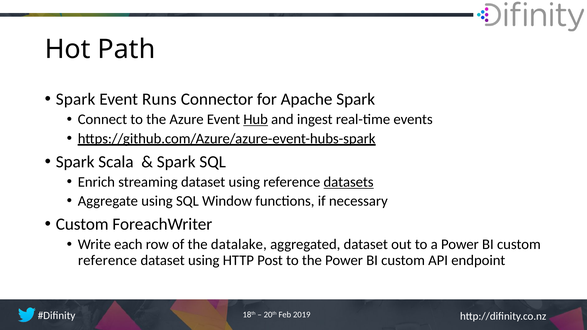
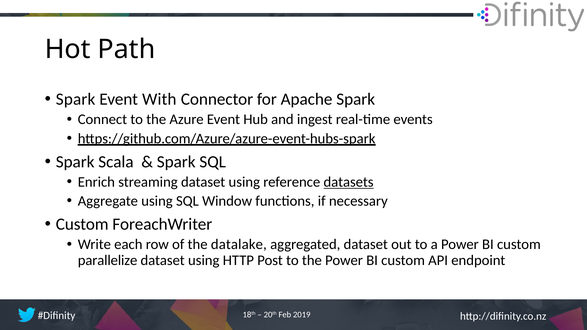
Runs: Runs -> With (159, 99)
Hub underline: present -> none (256, 119)
reference: reference -> parallelize (108, 260)
